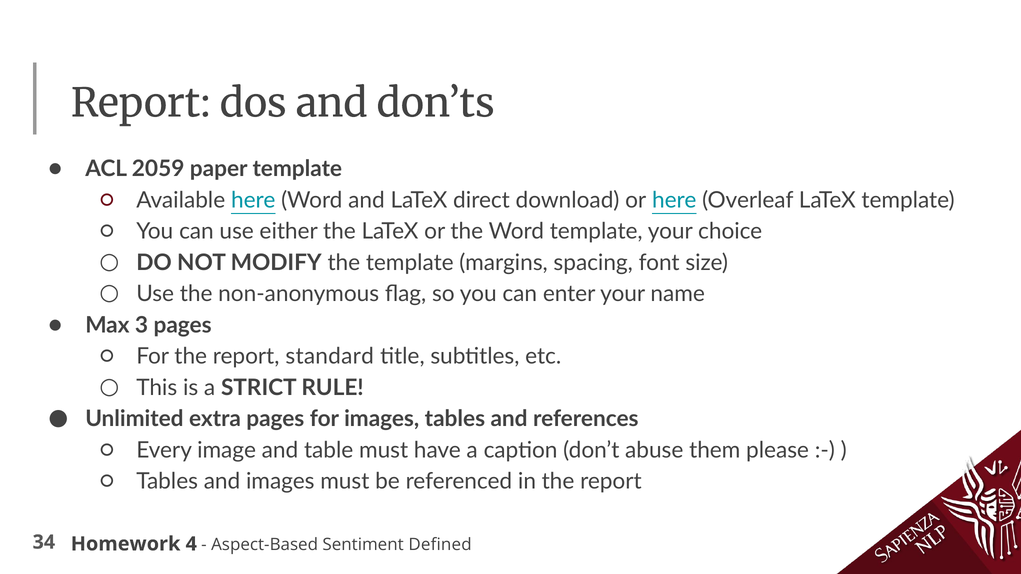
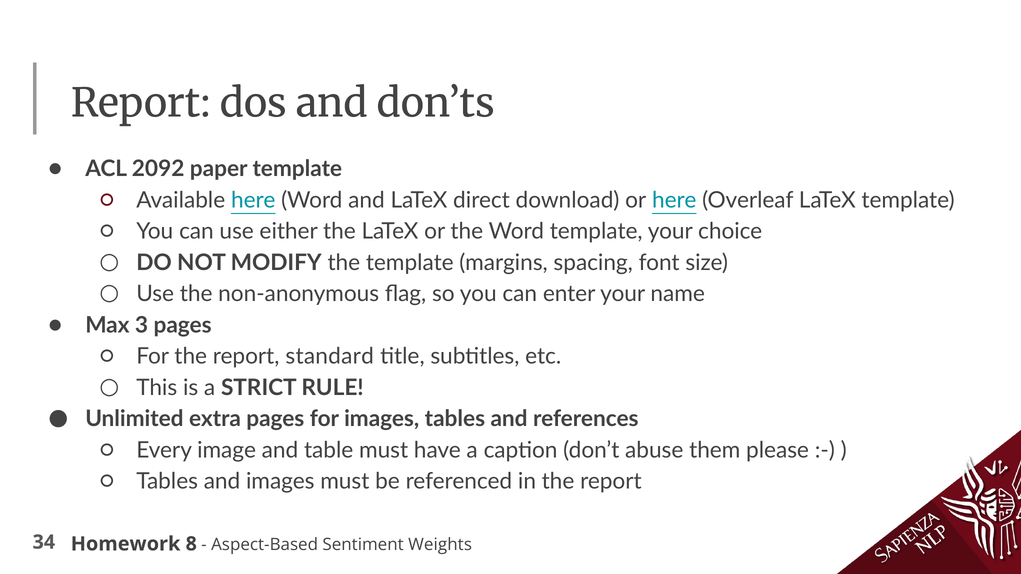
2059: 2059 -> 2092 (158, 169)
4: 4 -> 8 (191, 544)
Defined: Defined -> Weights (440, 545)
